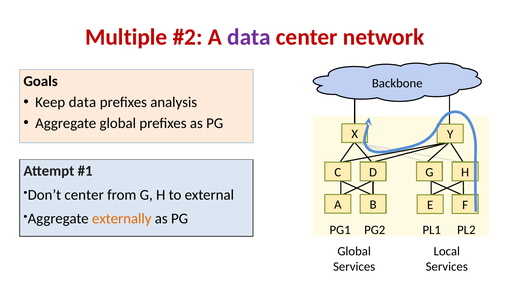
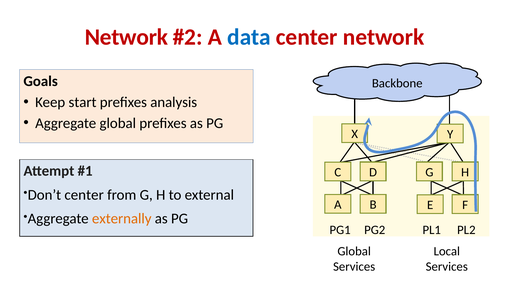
Multiple: Multiple -> Network (126, 37)
data colour: purple -> blue (249, 37)
Keep data: data -> start (83, 102)
